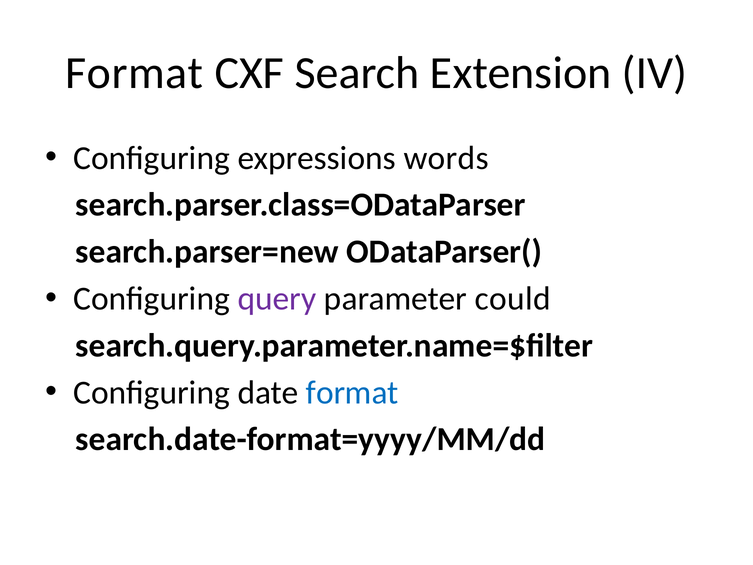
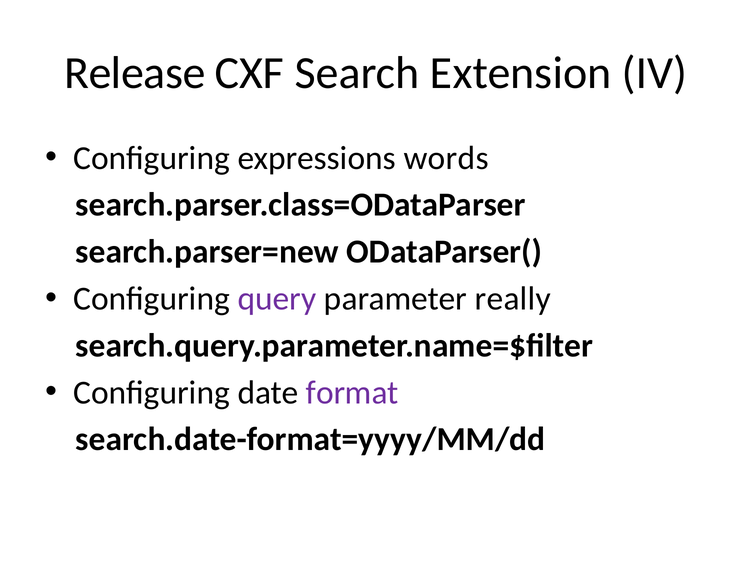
Format: Format -> Release (135, 73)
could: could -> really (513, 299)
format colour: blue -> purple (352, 392)
